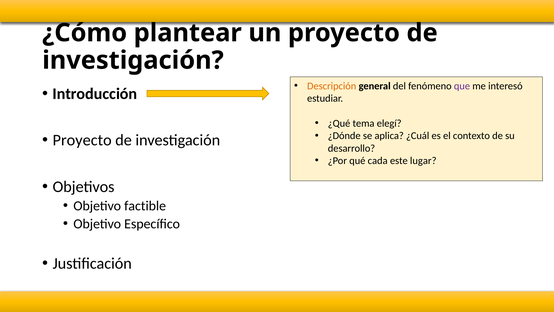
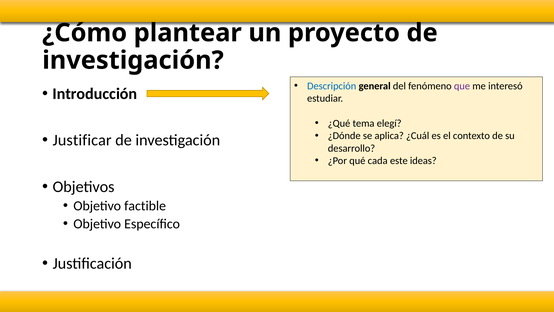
Descripción colour: orange -> blue (332, 86)
Proyecto: Proyecto -> Justificar (82, 140)
lugar: lugar -> ideas (423, 161)
